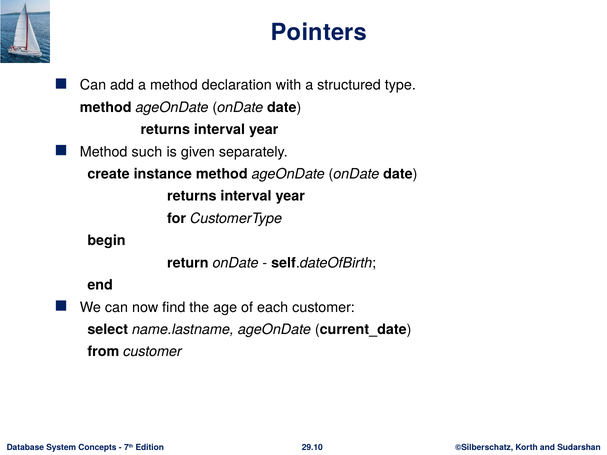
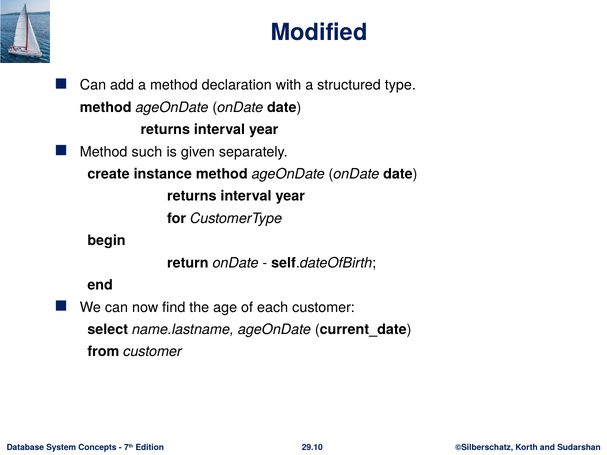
Pointers: Pointers -> Modified (319, 33)
